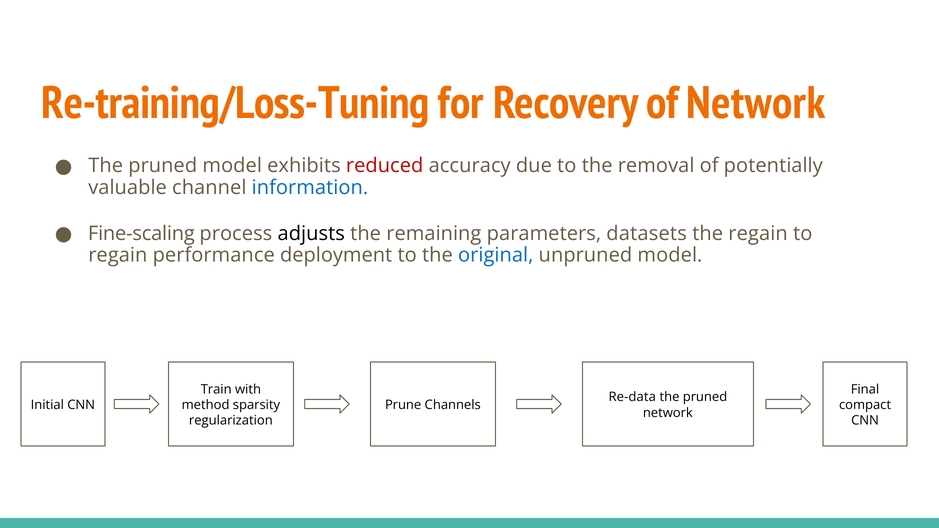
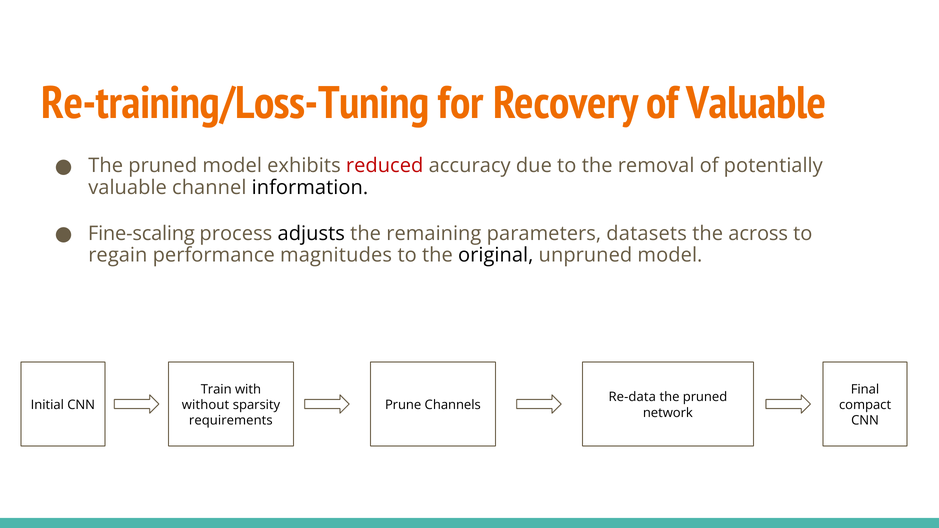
of Network: Network -> Valuable (756, 103)
information colour: blue -> black (310, 188)
the regain: regain -> across (758, 234)
deployment: deployment -> magnitudes (336, 255)
original colour: blue -> black (496, 255)
method: method -> without (206, 405)
regularization: regularization -> requirements (231, 421)
